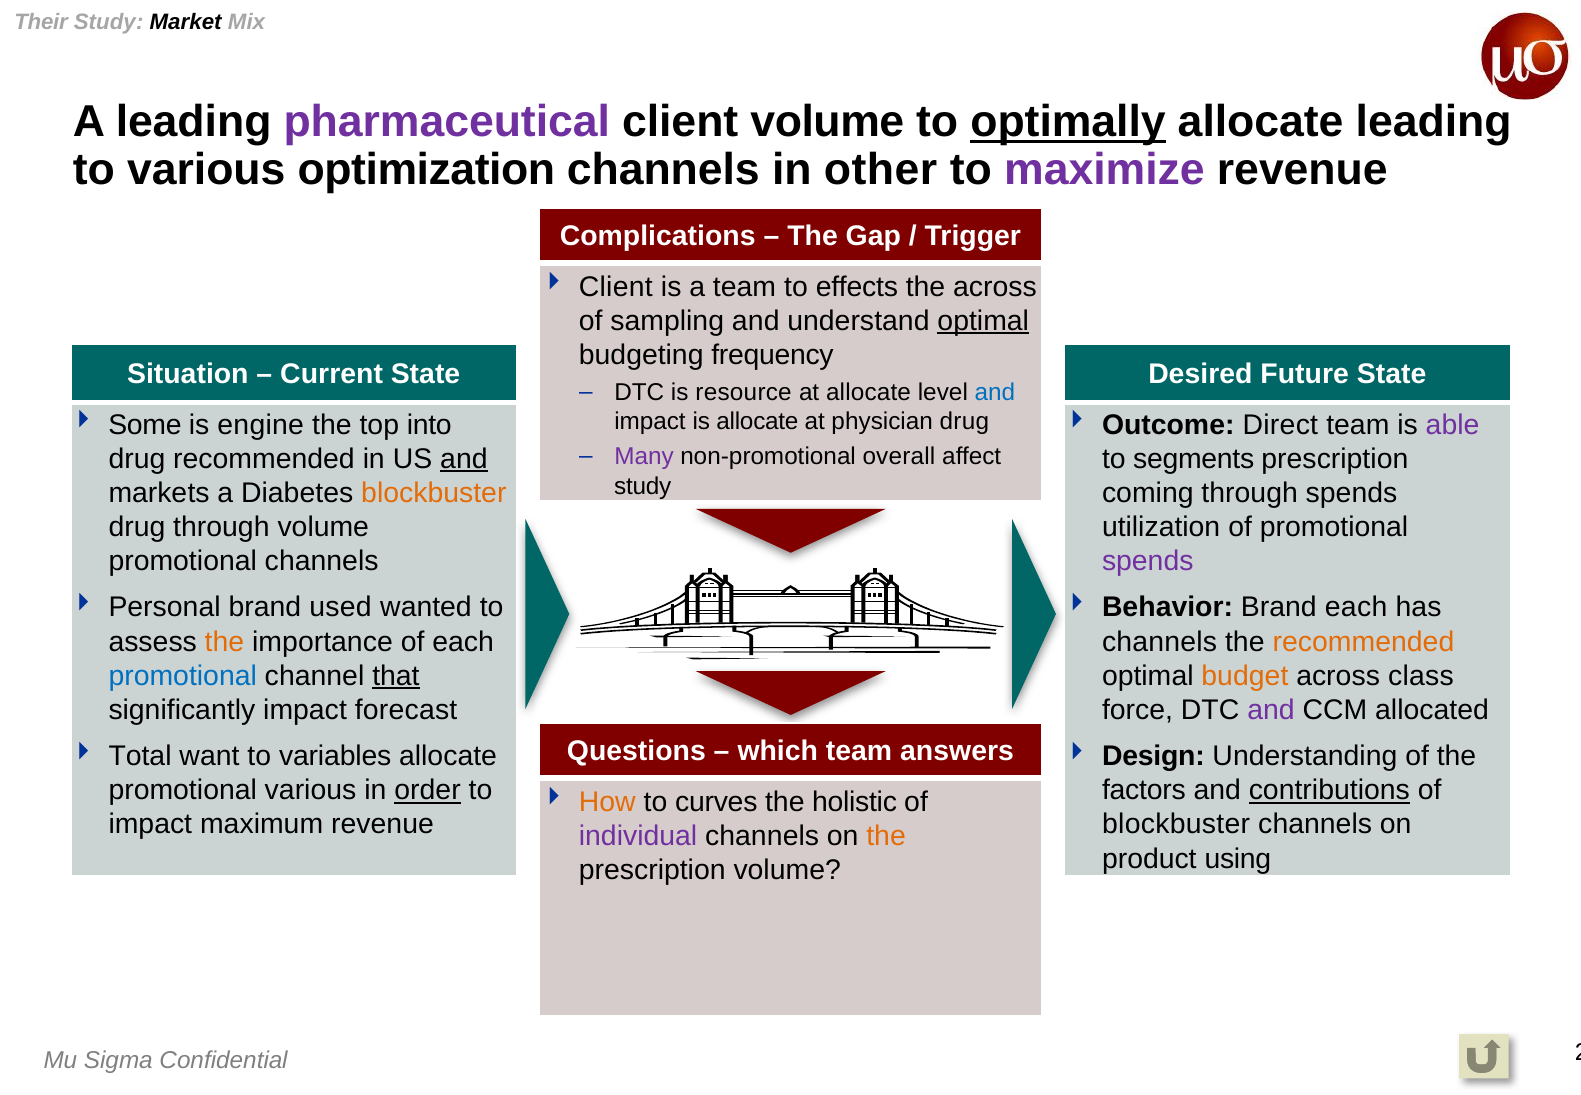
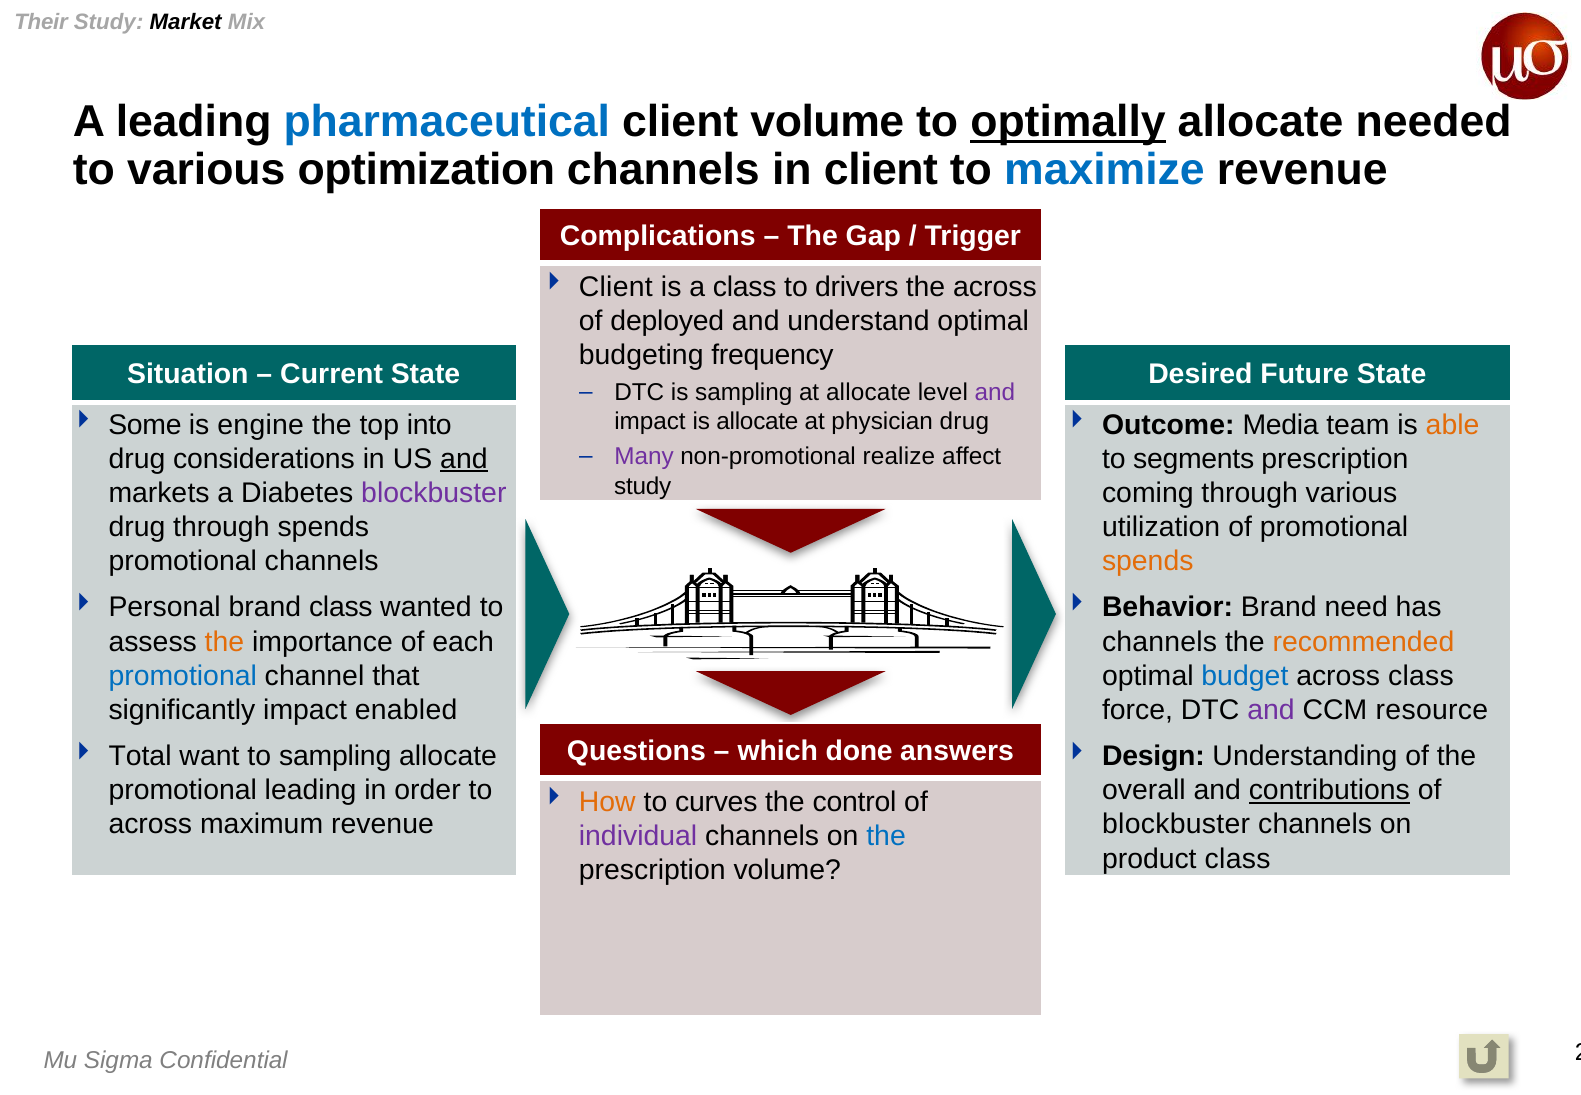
pharmaceutical colour: purple -> blue (447, 122)
allocate leading: leading -> needed (1434, 122)
in other: other -> client (881, 170)
maximize colour: purple -> blue (1104, 170)
a team: team -> class (745, 287)
effects: effects -> drivers (857, 287)
sampling: sampling -> deployed (667, 321)
optimal underline: present -> none (983, 321)
is resource: resource -> sampling (744, 392)
and colour: blue -> purple (995, 392)
Direct: Direct -> Media (1281, 425)
able colour: purple -> orange (1453, 425)
overall: overall -> realize (899, 457)
drug recommended: recommended -> considerations (264, 459)
blockbuster colour: orange -> purple (434, 493)
through spends: spends -> various (1352, 493)
through volume: volume -> spends (323, 527)
spends colour: purple -> orange (1148, 561)
brand used: used -> class (341, 608)
Brand each: each -> need (1356, 608)
that underline: present -> none (396, 676)
budget colour: orange -> blue (1245, 676)
forecast: forecast -> enabled (406, 710)
allocated: allocated -> resource (1432, 710)
team: team -> done (859, 751)
to variables: variables -> sampling (335, 756)
promotional various: various -> leading (311, 790)
order underline: present -> none (428, 790)
factors: factors -> overall (1144, 790)
holistic: holistic -> control (855, 802)
impact: impact -> across (150, 825)
the colour: orange -> blue (886, 836)
product using: using -> class (1238, 859)
